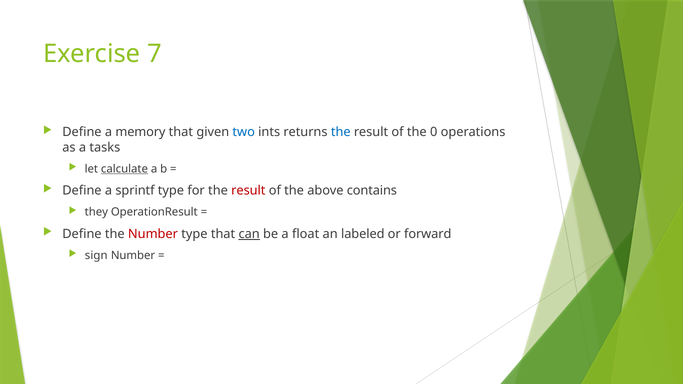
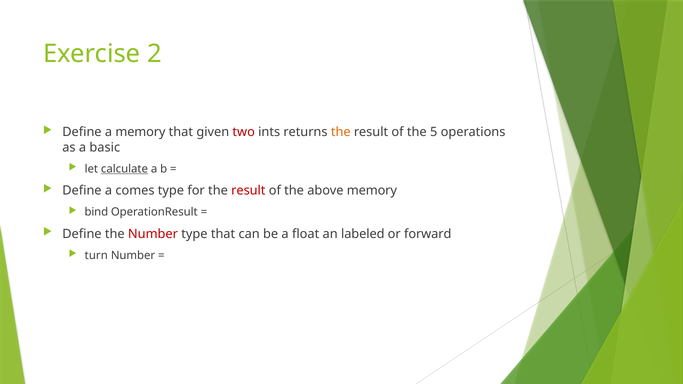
7: 7 -> 2 (154, 54)
two colour: blue -> red (244, 132)
the colour: blue -> orange (341, 132)
0: 0 -> 5 (434, 132)
tasks: tasks -> basic (105, 148)
sprintf: sprintf -> comes (135, 191)
above contains: contains -> memory (372, 191)
they: they -> bind (96, 212)
can underline: present -> none (249, 234)
sign: sign -> turn (96, 256)
